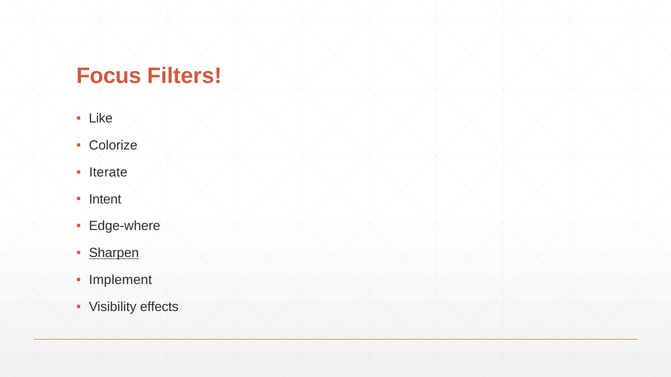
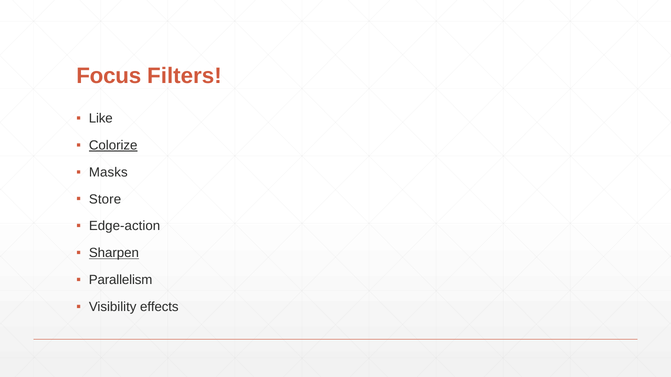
Colorize underline: none -> present (113, 146)
Iterate: Iterate -> Masks (108, 172)
Intent: Intent -> Store (105, 199)
Edge-where: Edge-where -> Edge-action (125, 226)
Implement: Implement -> Parallelism (121, 280)
